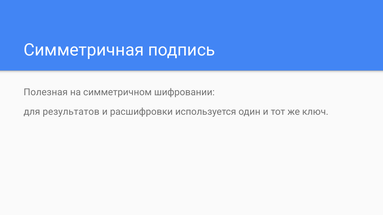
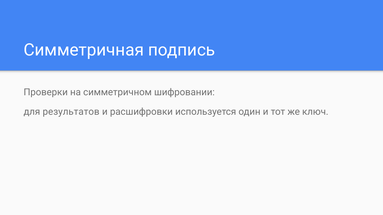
Полезная: Полезная -> Проверки (46, 92)
